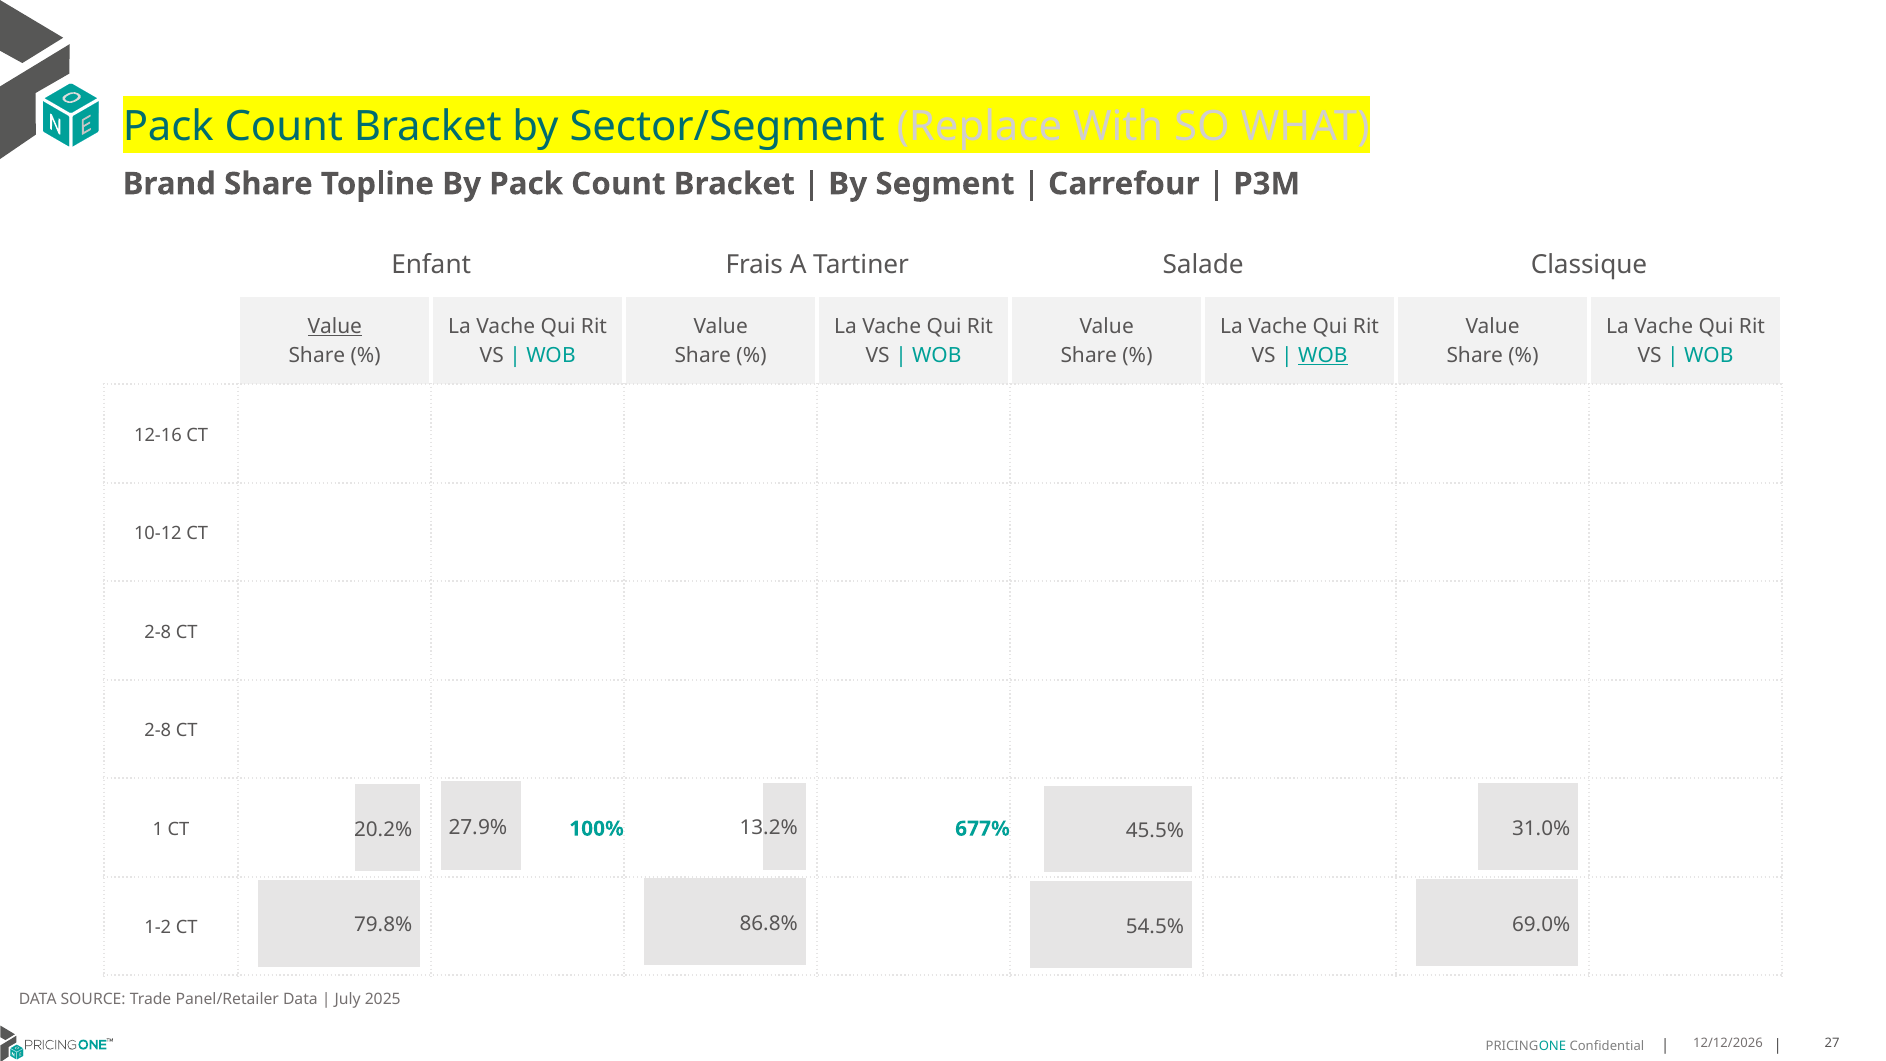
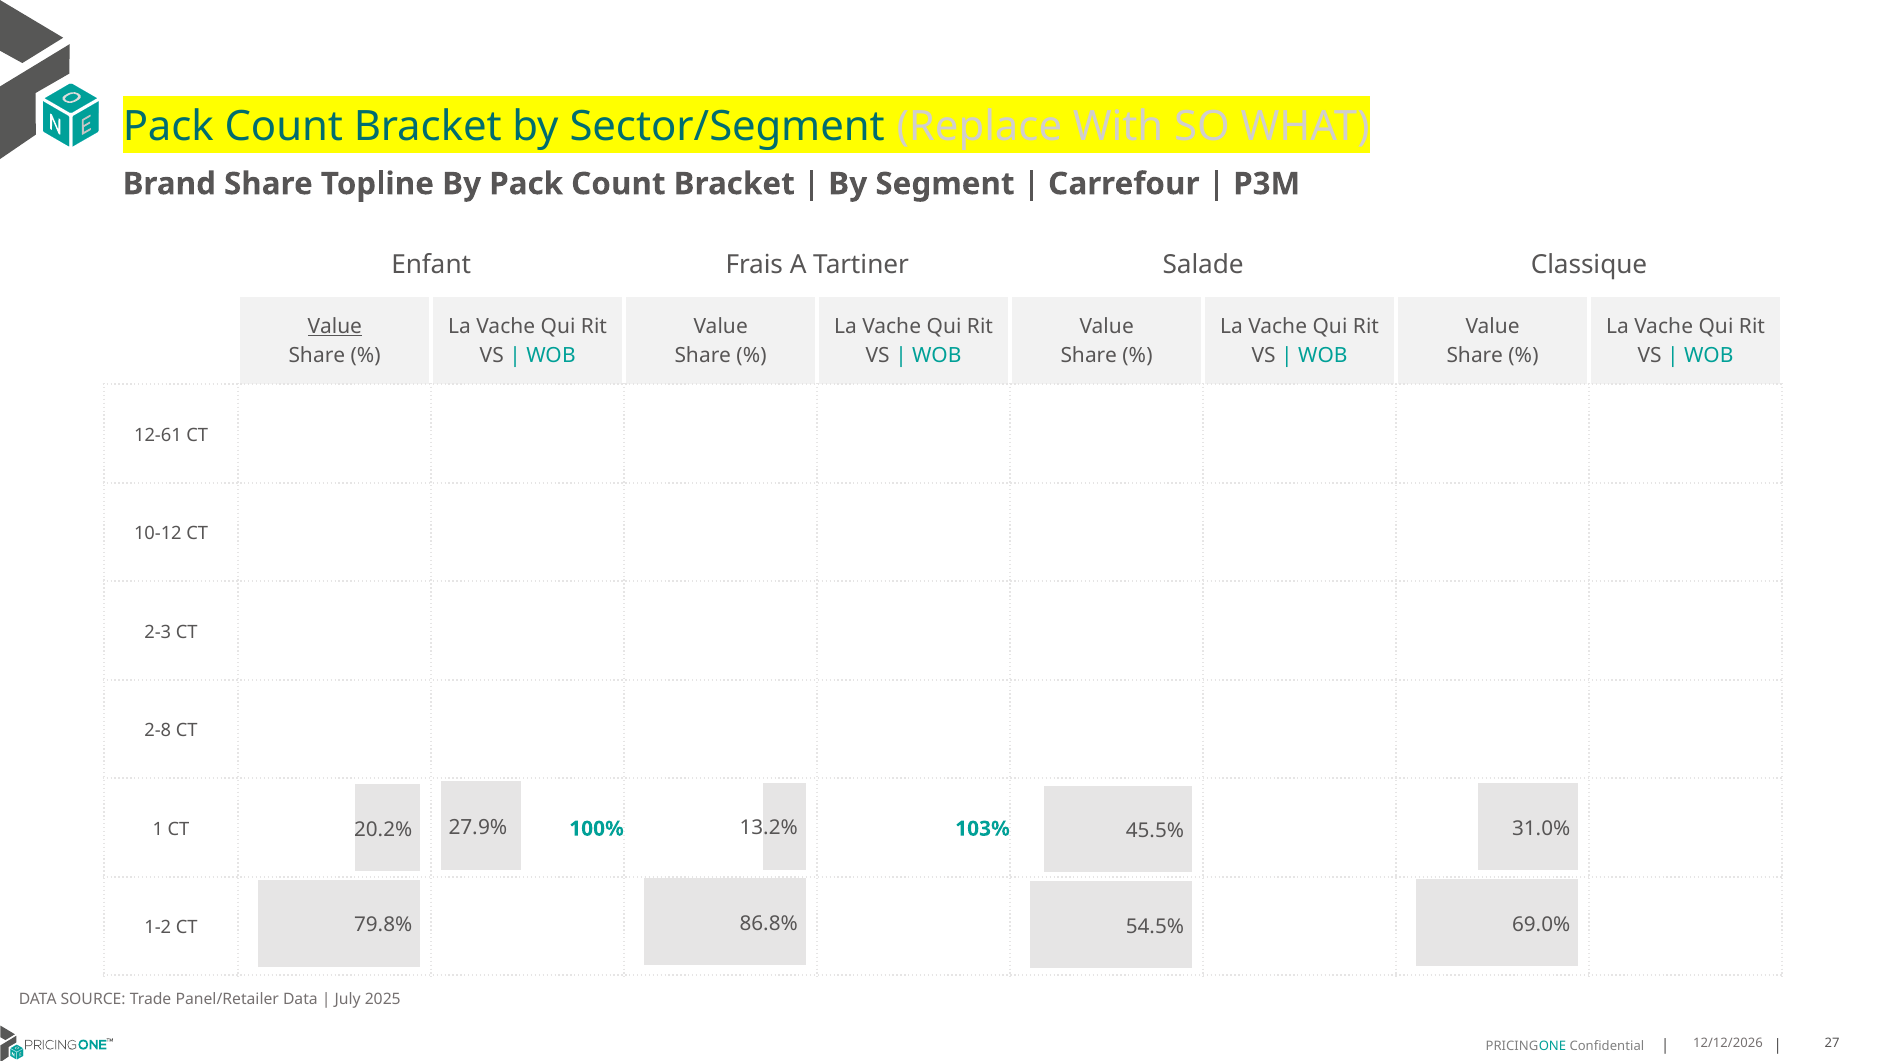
WOB underline: present -> none (1323, 355)
12-16: 12-16 -> 12-61 (158, 435)
2-8: 2-8 -> 2-3 (158, 632)
677%: 677% -> 103% (983, 829)
